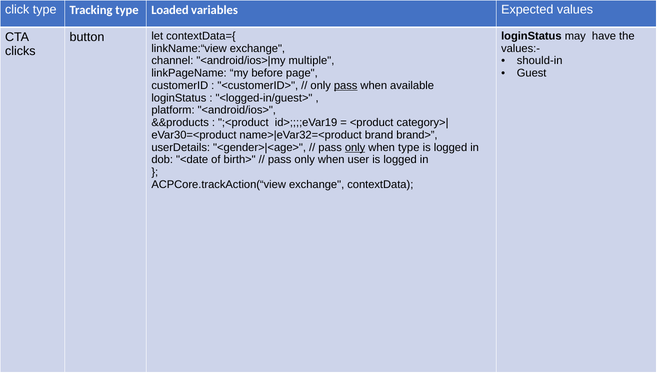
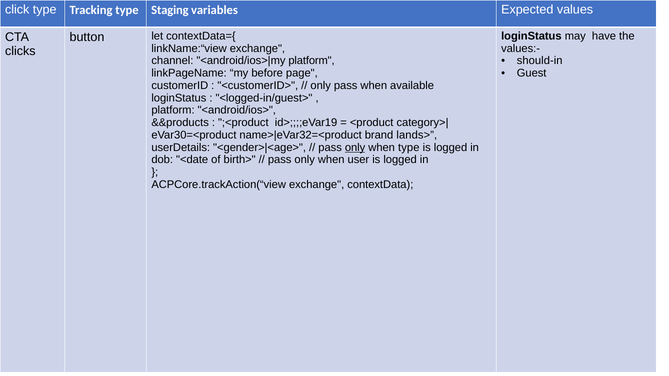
Loaded: Loaded -> Staging (170, 10)
multiple: multiple -> platform (312, 61)
pass underline: present -> none (346, 86)
brand>: brand> -> lands> (417, 135)
